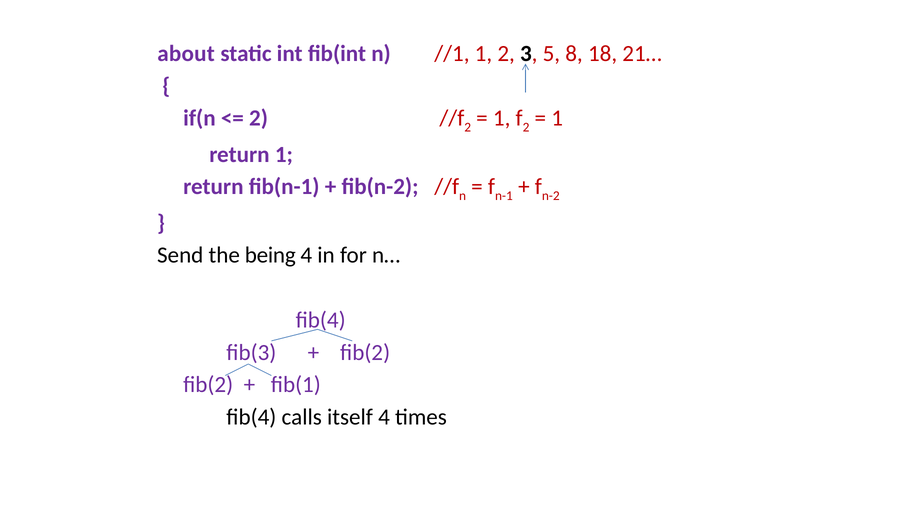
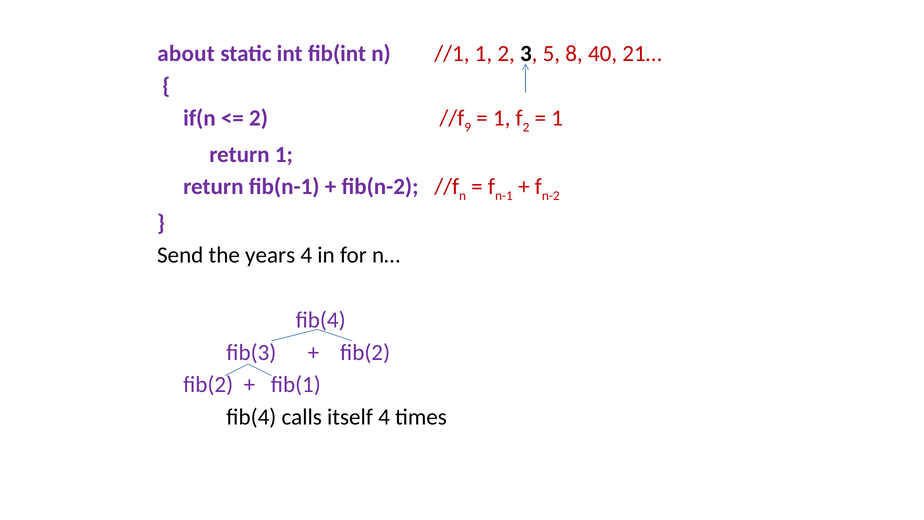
18: 18 -> 40 (603, 54)
2: 2 -> 9 (468, 127)
being: being -> years (270, 255)
